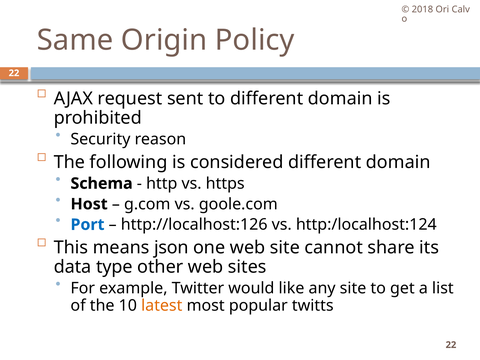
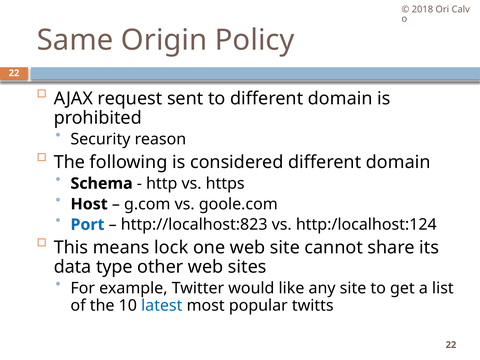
http://localhost:126: http://localhost:126 -> http://localhost:823 (194, 225)
json: json -> lock (171, 247)
latest colour: orange -> blue (162, 306)
